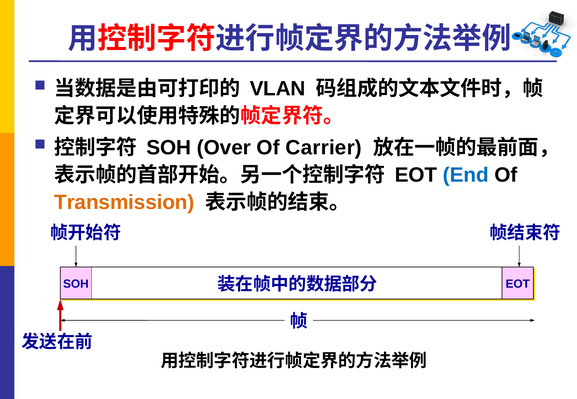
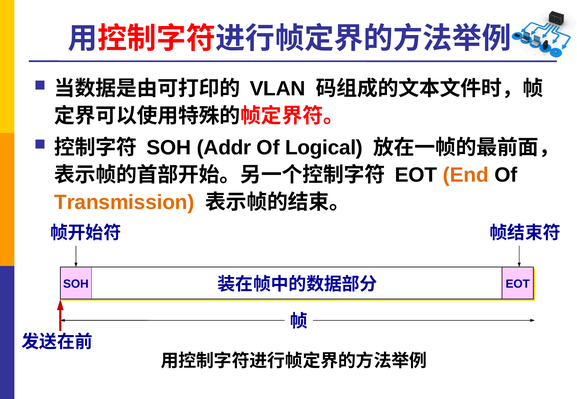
Over: Over -> Addr (224, 148)
Carrier: Carrier -> Logical (324, 148)
End colour: blue -> orange (466, 175)
